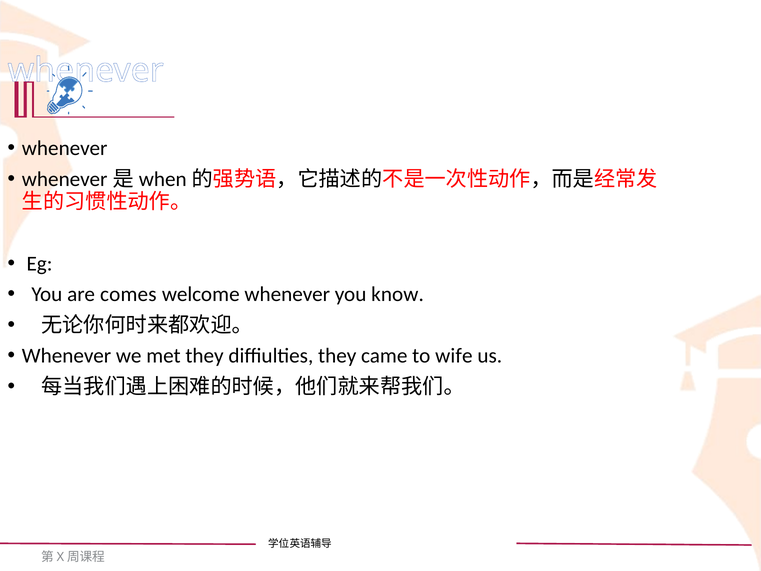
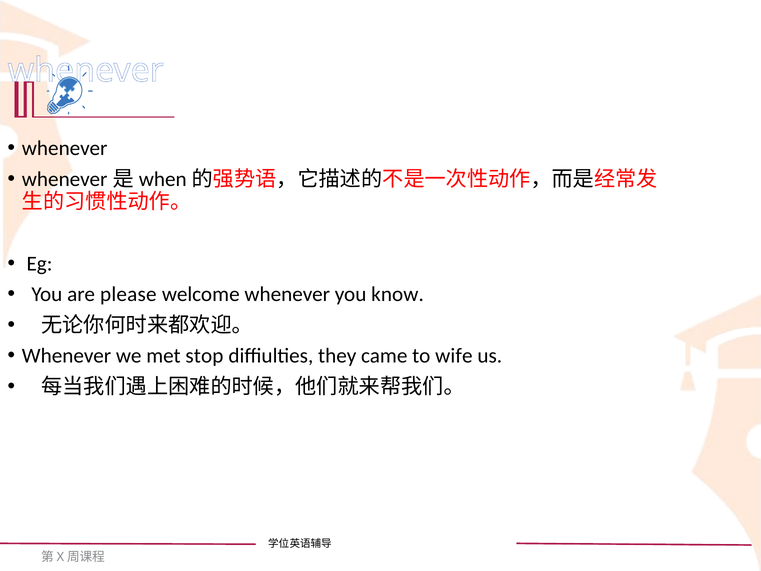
comes: comes -> please (128, 294)
met they: they -> stop (204, 356)
